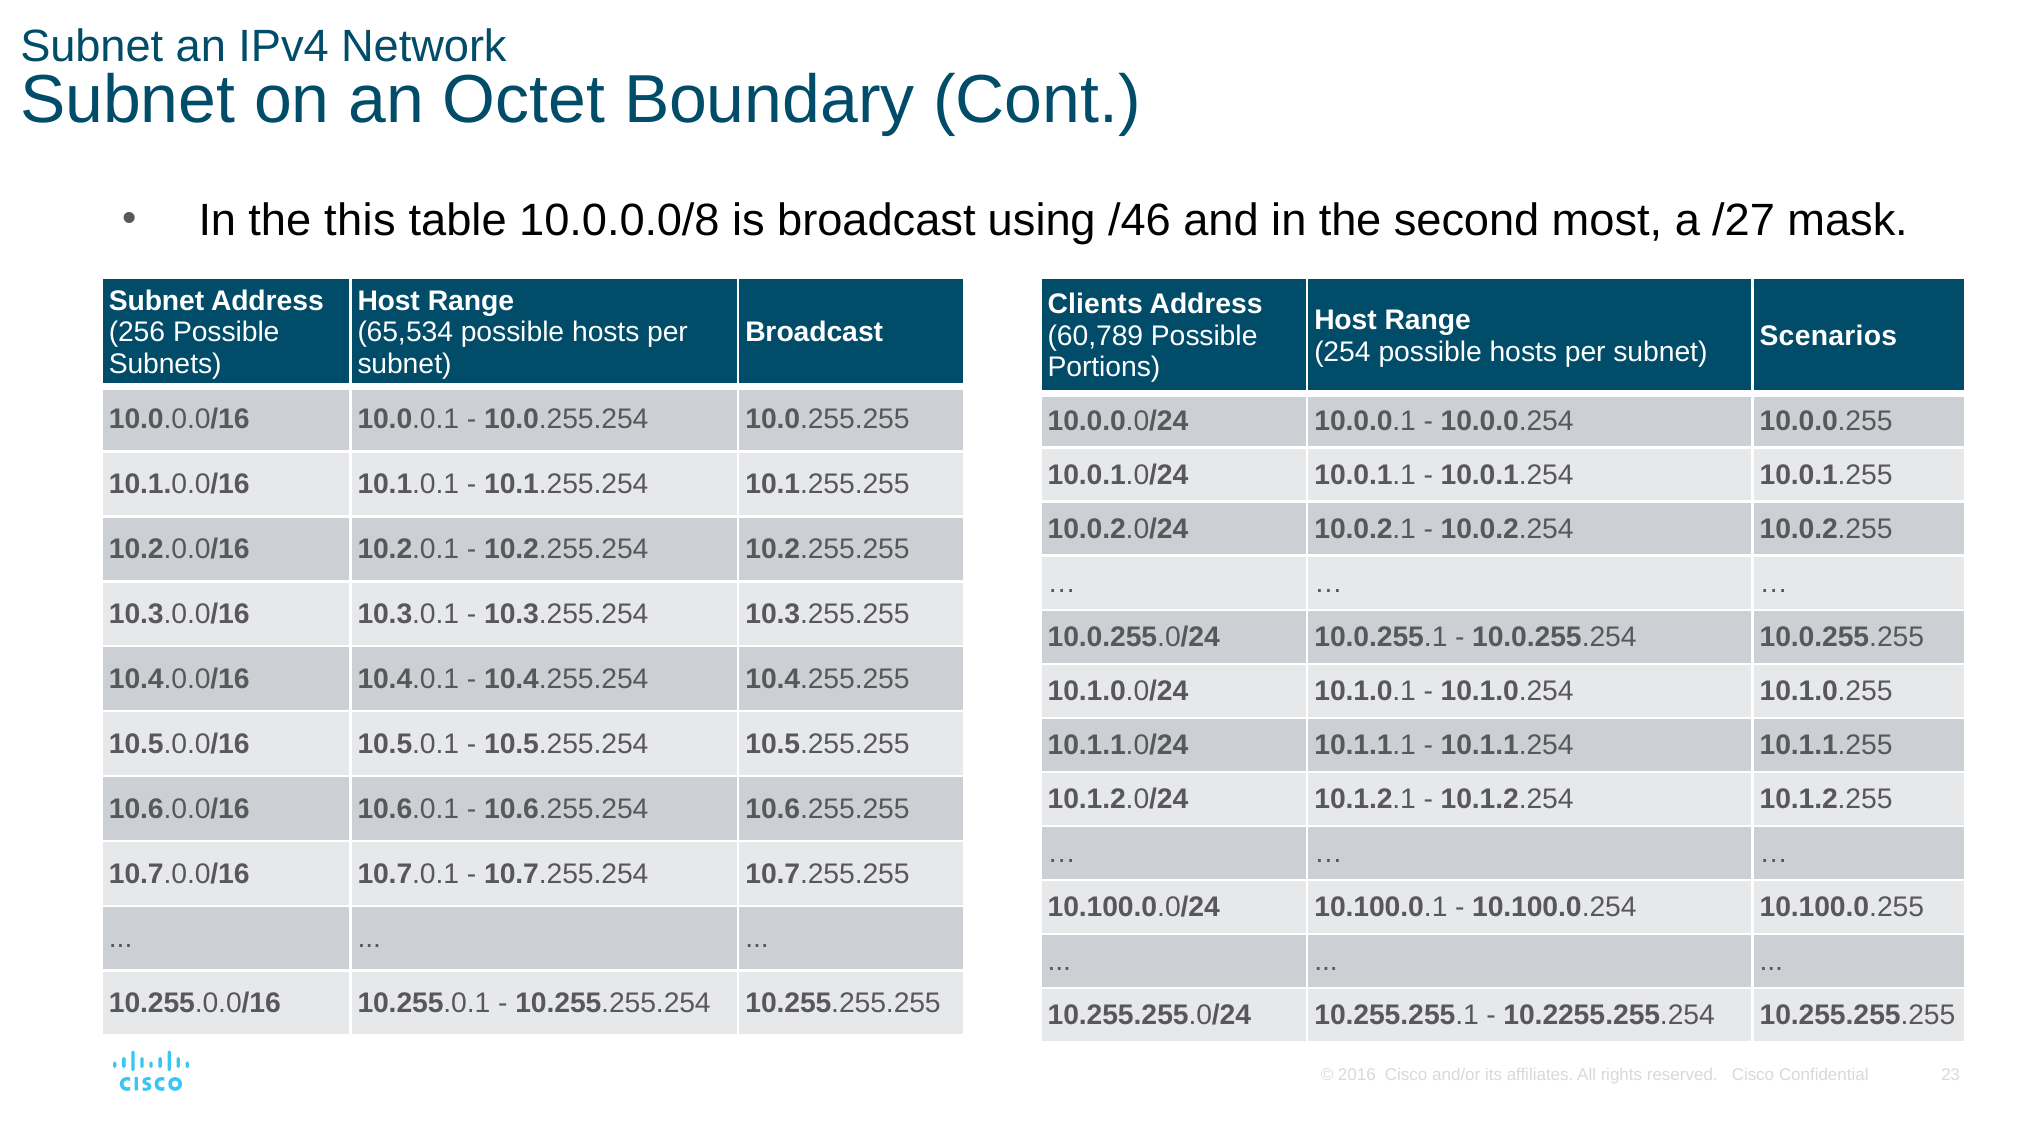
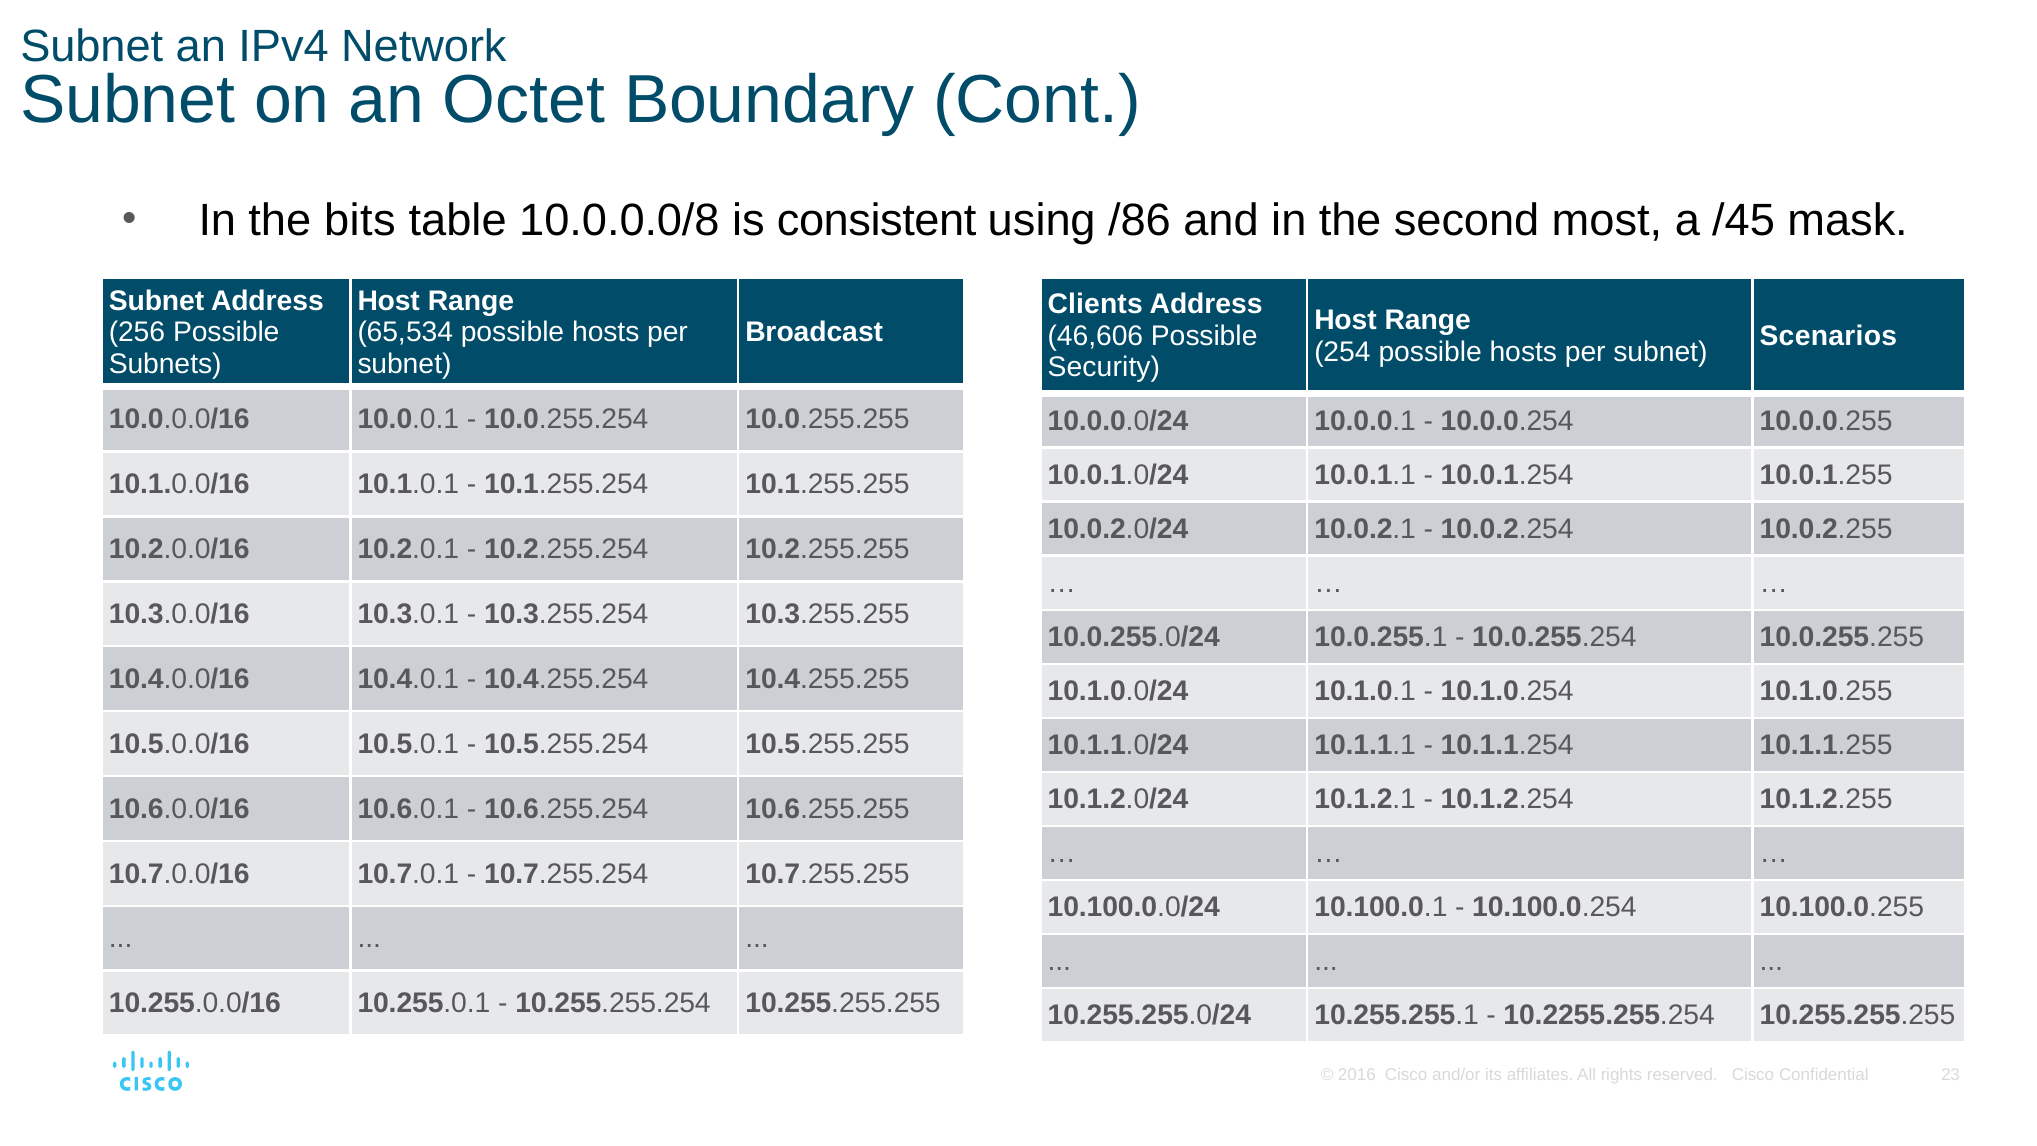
this: this -> bits (360, 220)
is broadcast: broadcast -> consistent (877, 220)
/46: /46 -> /86 (1139, 220)
/27: /27 -> /45 (1744, 220)
60,789: 60,789 -> 46,606 (1095, 336)
Portions: Portions -> Security (1104, 368)
